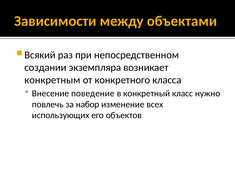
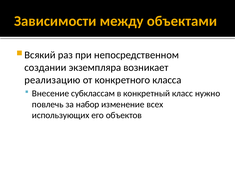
конкретным: конкретным -> реализацию (52, 80)
поведение: поведение -> субклассам (93, 94)
